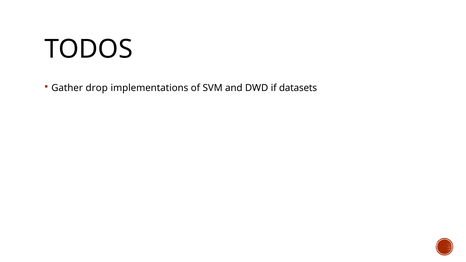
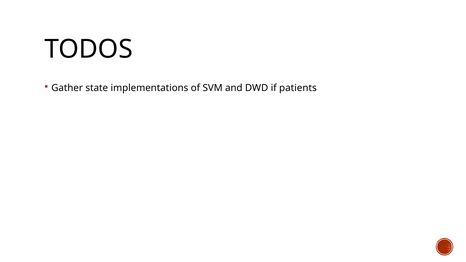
drop: drop -> state (97, 88)
datasets: datasets -> patients (298, 88)
